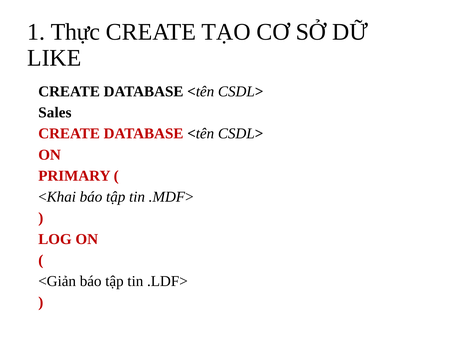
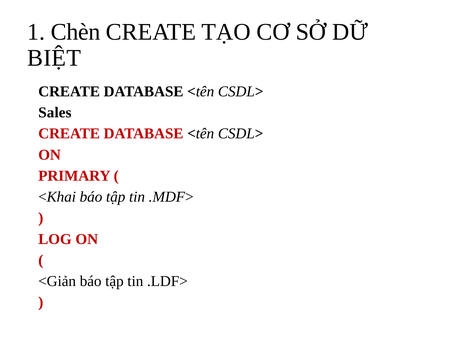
Thực: Thực -> Chèn (76, 32)
LIKE: LIKE -> BIỆT (54, 58)
